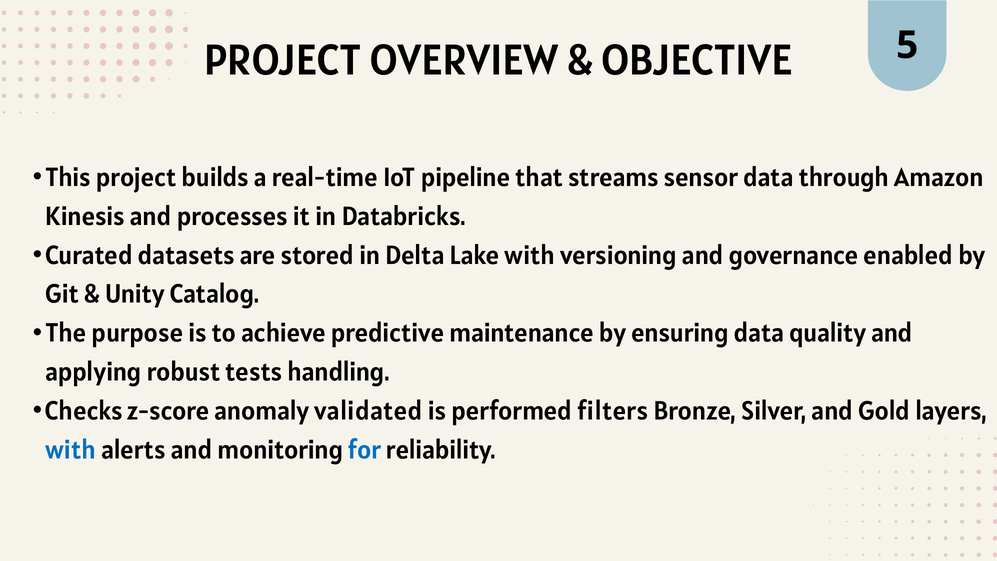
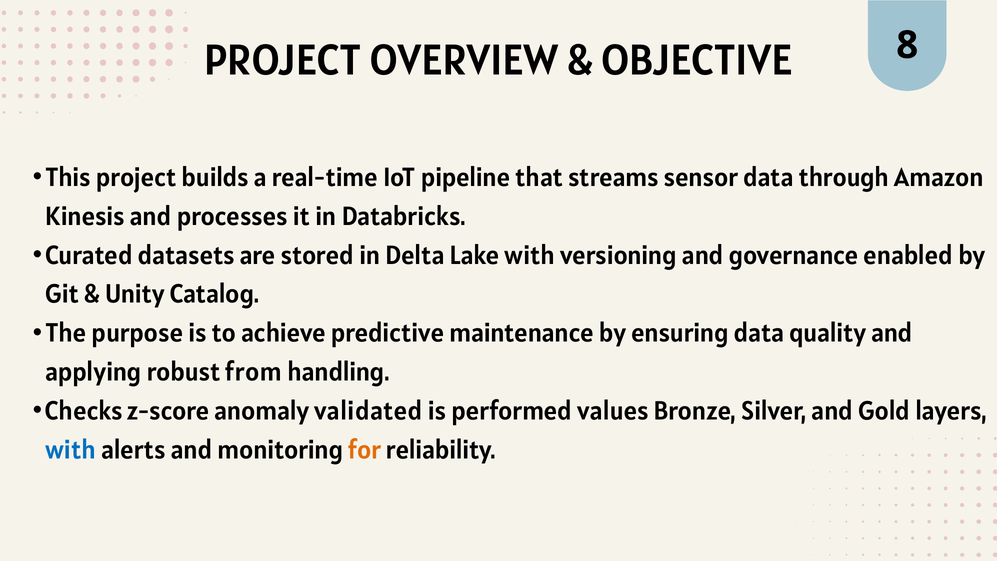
5: 5 -> 8 (907, 45)
tests: tests -> from (254, 372)
filters: filters -> values (613, 411)
for colour: blue -> orange (365, 450)
